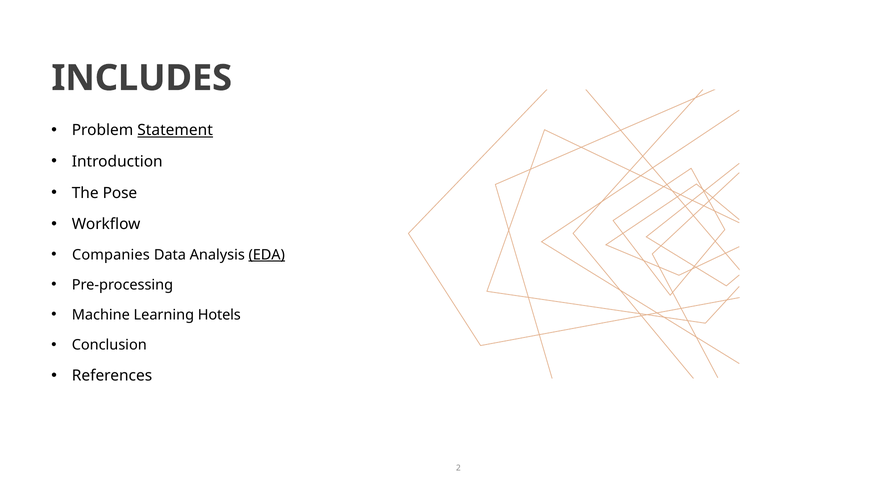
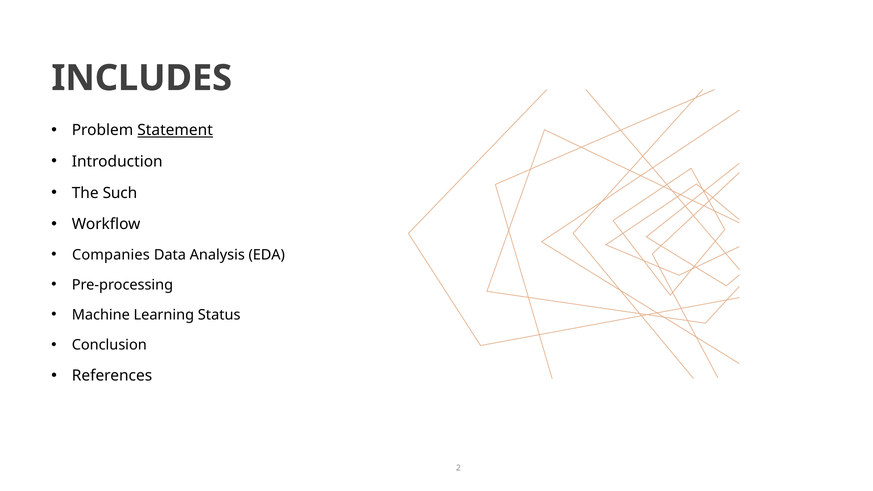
Pose: Pose -> Such (120, 193)
EDA underline: present -> none (267, 255)
Hotels: Hotels -> Status (219, 315)
